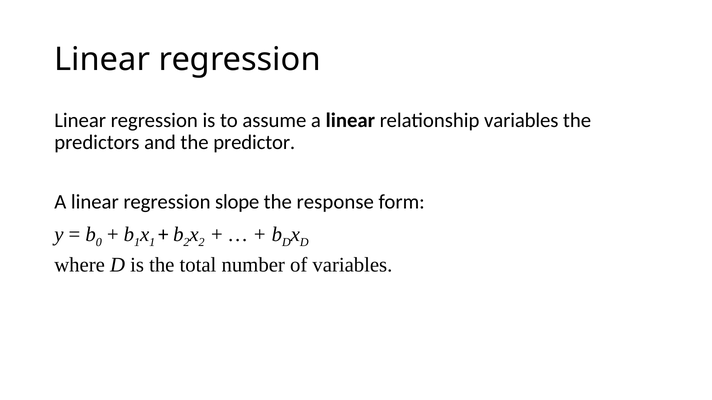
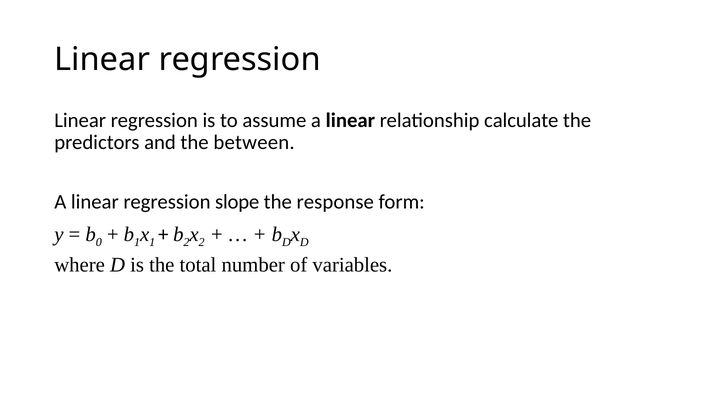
relationship variables: variables -> calculate (521, 120)
predictor: predictor -> between (254, 143)
